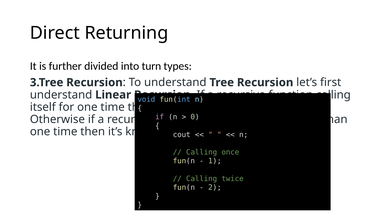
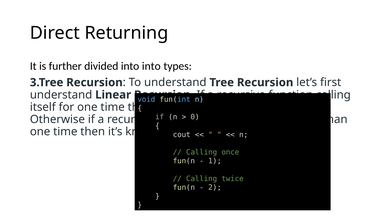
into turn: turn -> into (151, 66)
